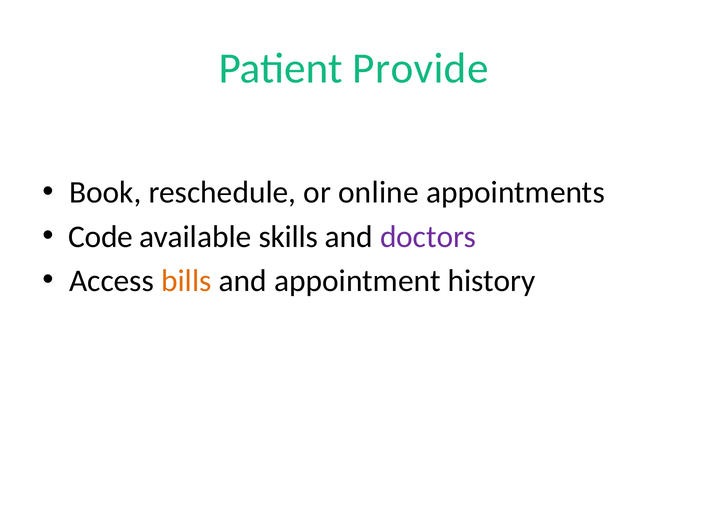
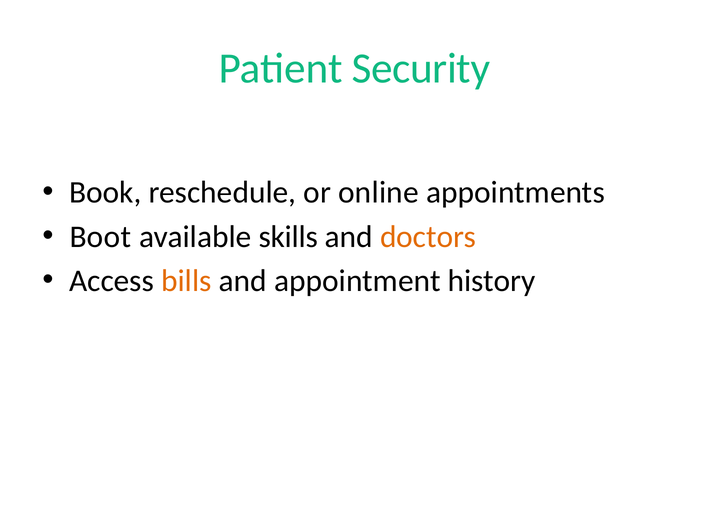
Provide: Provide -> Security (421, 69)
Code: Code -> Boot (100, 237)
doctors colour: purple -> orange (428, 237)
